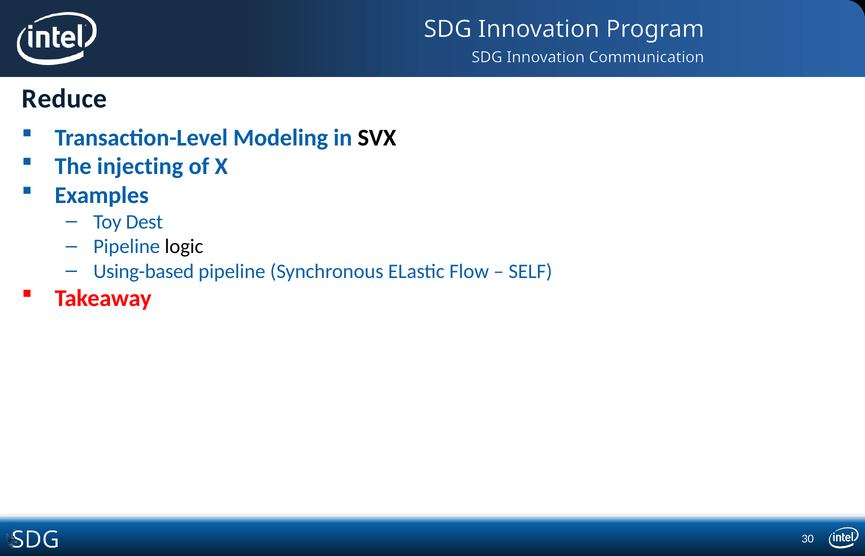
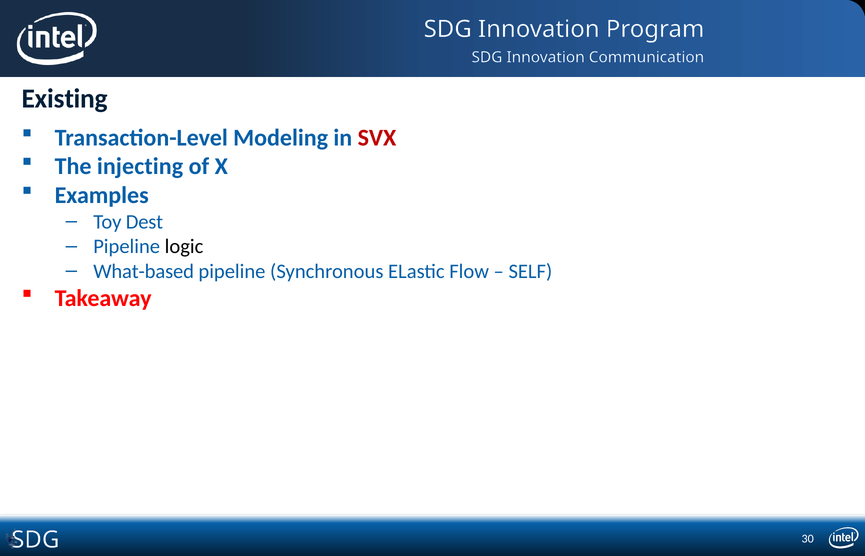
Reduce: Reduce -> Existing (65, 99)
SVX colour: black -> red (377, 138)
Using-based: Using-based -> What-based (144, 271)
